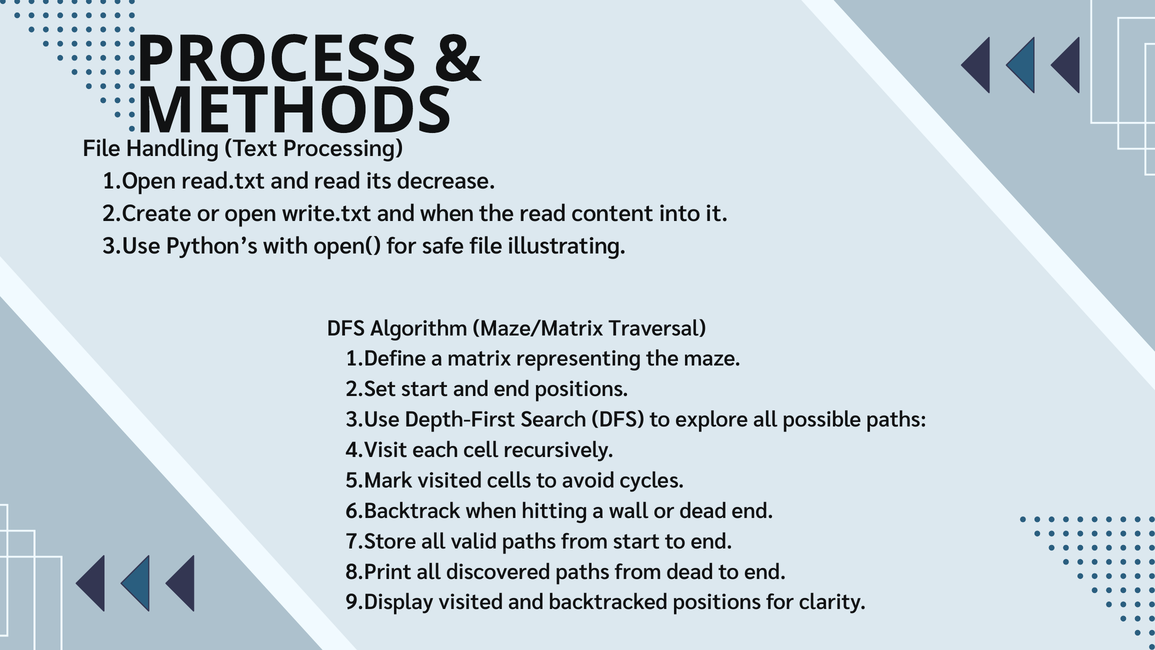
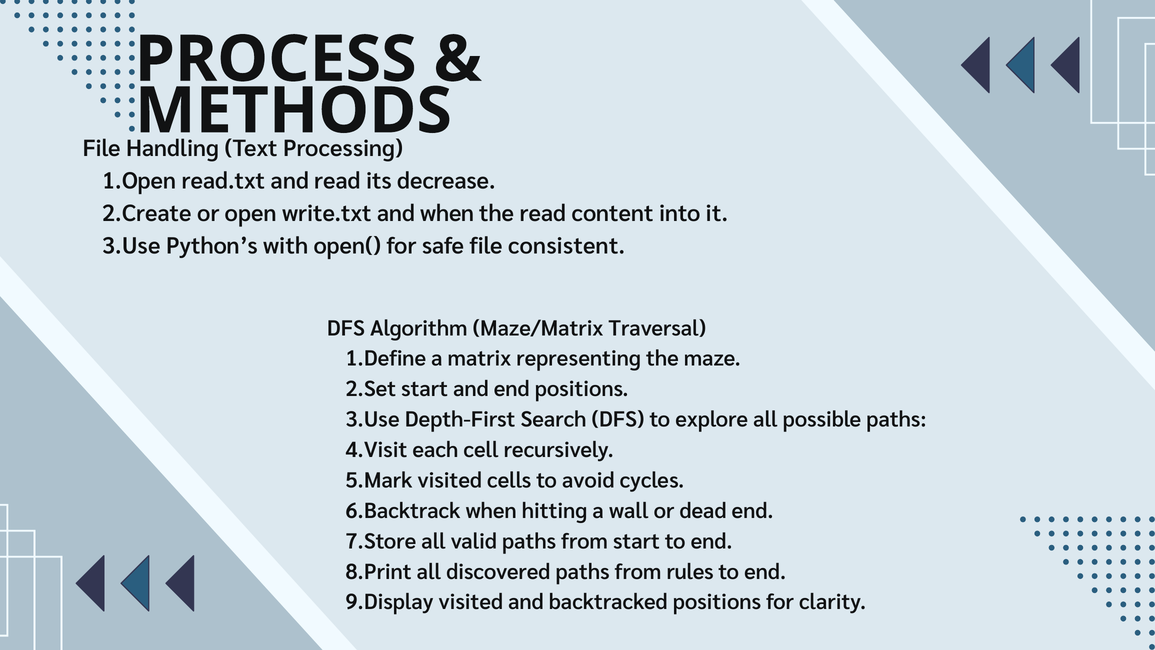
illustrating: illustrating -> consistent (567, 246)
from dead: dead -> rules (690, 572)
